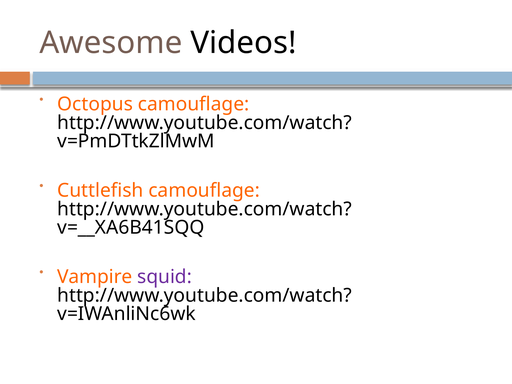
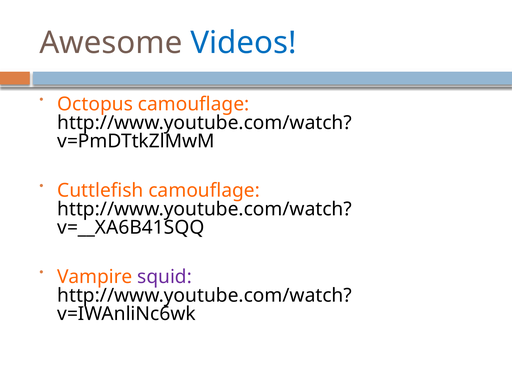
Videos colour: black -> blue (243, 43)
